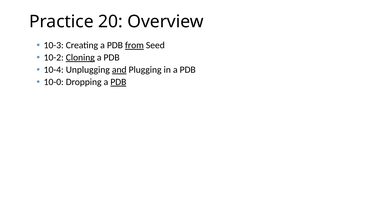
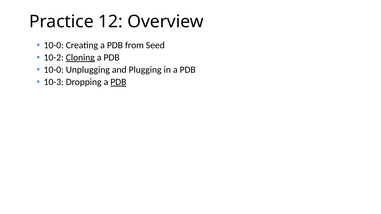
20: 20 -> 12 (111, 22)
10-3: 10-3 -> 10-0 (54, 45)
from underline: present -> none (134, 45)
10-4: 10-4 -> 10-0 (54, 70)
and underline: present -> none (119, 70)
10-0: 10-0 -> 10-3 (54, 82)
